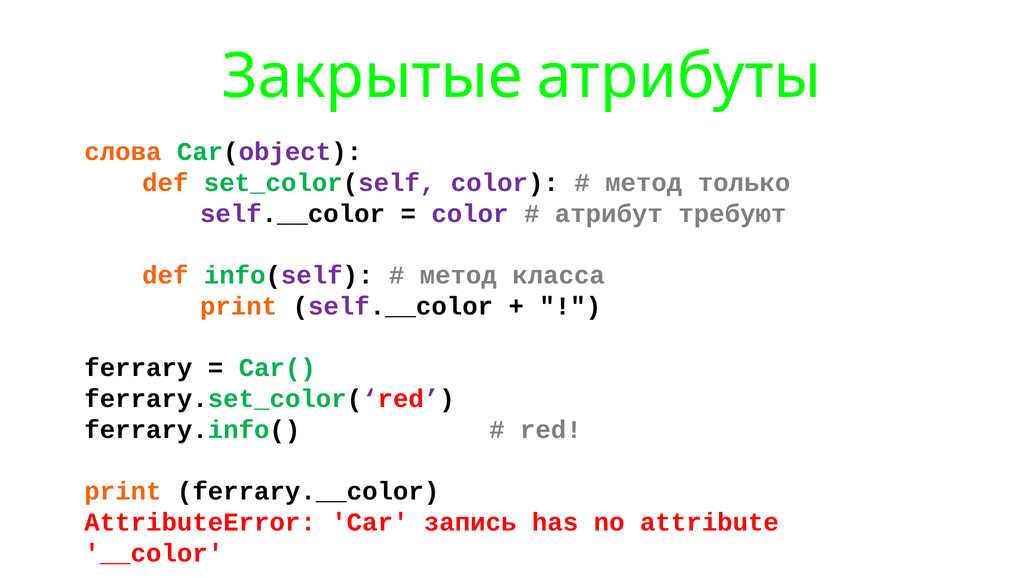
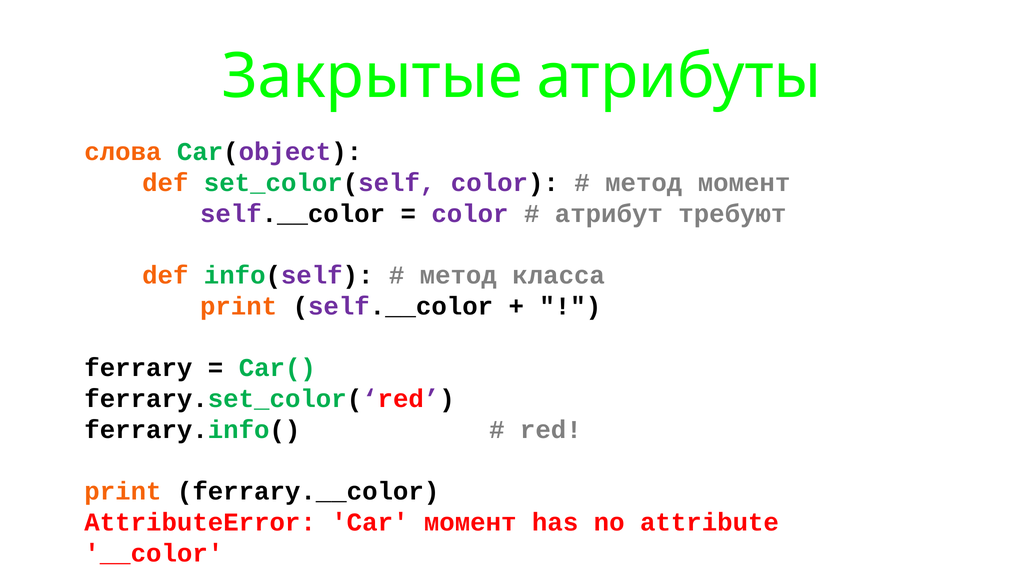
метод только: только -> момент (744, 183)
Car запись: запись -> момент (470, 522)
